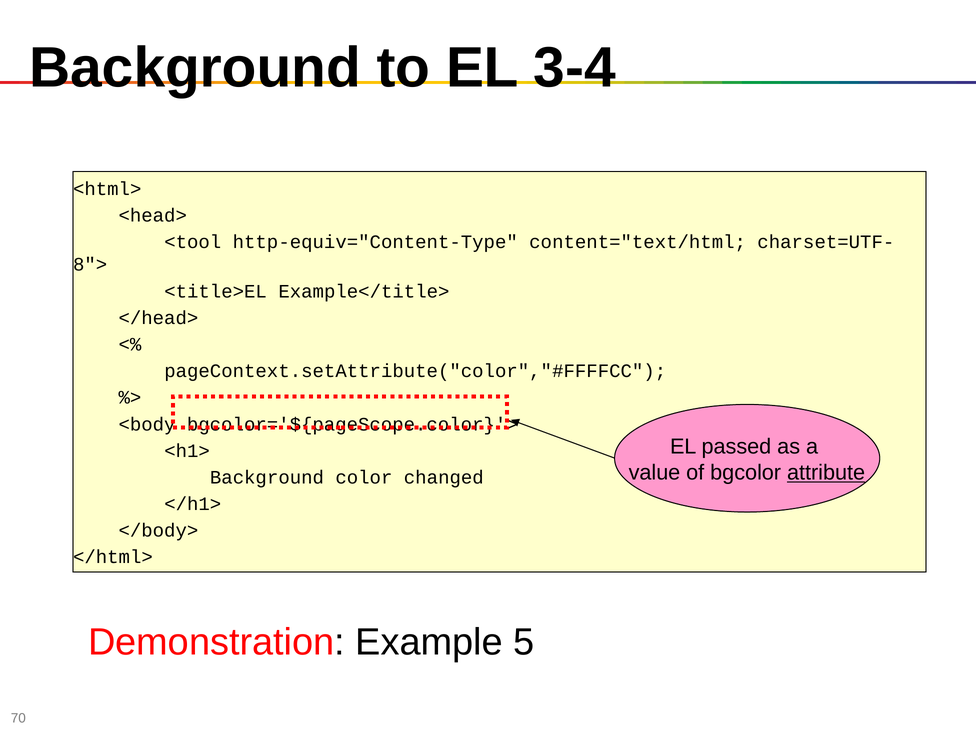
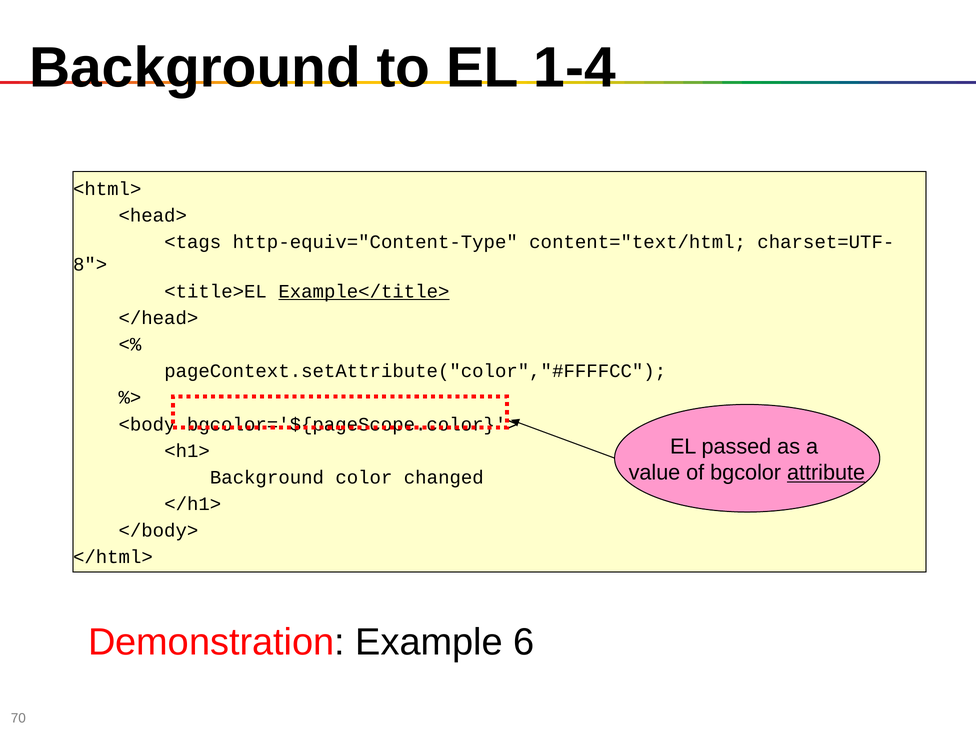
3-4: 3-4 -> 1-4 (575, 68)
<tool: <tool -> <tags (193, 242)
Example</title> underline: none -> present (364, 291)
5: 5 -> 6 (524, 642)
